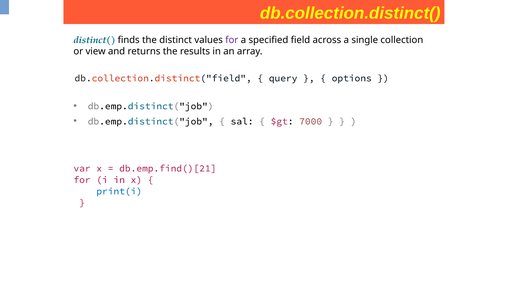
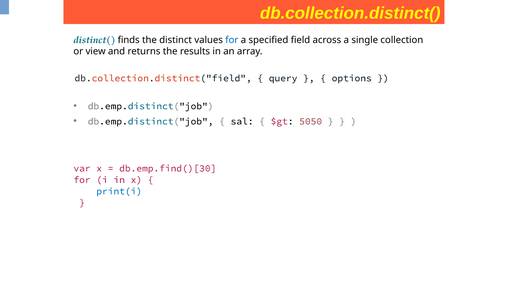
for colour: purple -> blue (232, 40)
7000: 7000 -> 5050 (311, 121)
db.emp.find()[21: db.emp.find()[21 -> db.emp.find()[30 (168, 168)
